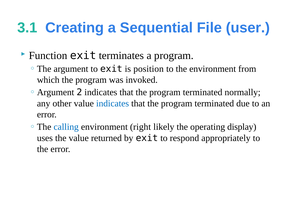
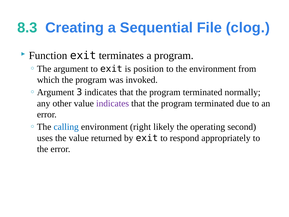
3.1: 3.1 -> 8.3 (27, 28)
user: user -> clog (248, 28)
2: 2 -> 3 (79, 92)
indicates colour: blue -> purple (113, 103)
display: display -> second (242, 127)
